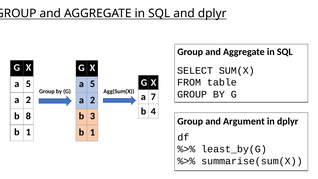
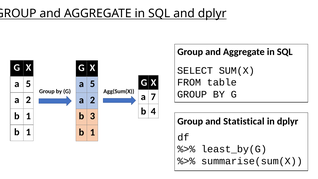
8: 8 -> 1 (28, 116)
Argument: Argument -> Statistical (244, 121)
